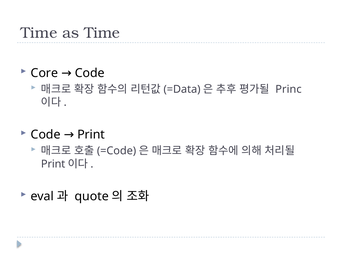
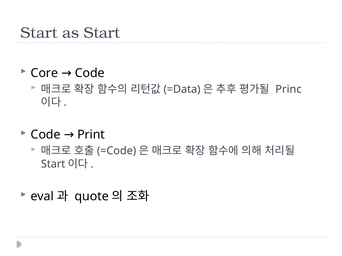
Time: Time -> Start (39, 33)
as Time: Time -> Start (102, 33)
Print: Print -> Start (53, 164)
